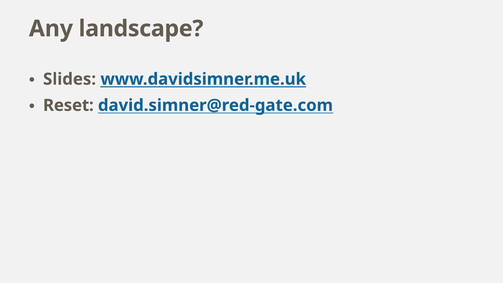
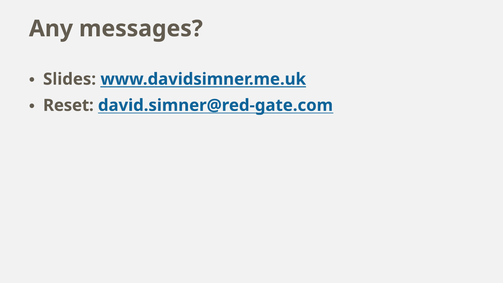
landscape: landscape -> messages (141, 29)
